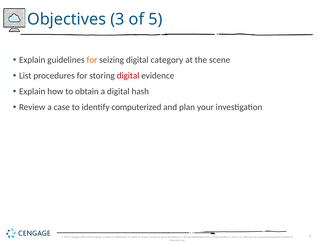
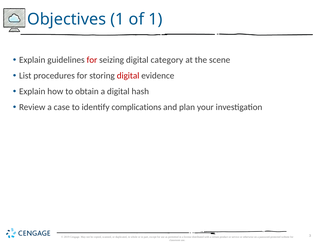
Objectives 3: 3 -> 1 (117, 19)
of 5: 5 -> 1 (155, 19)
for colour: orange -> red (92, 60)
computerized: computerized -> complications (136, 107)
